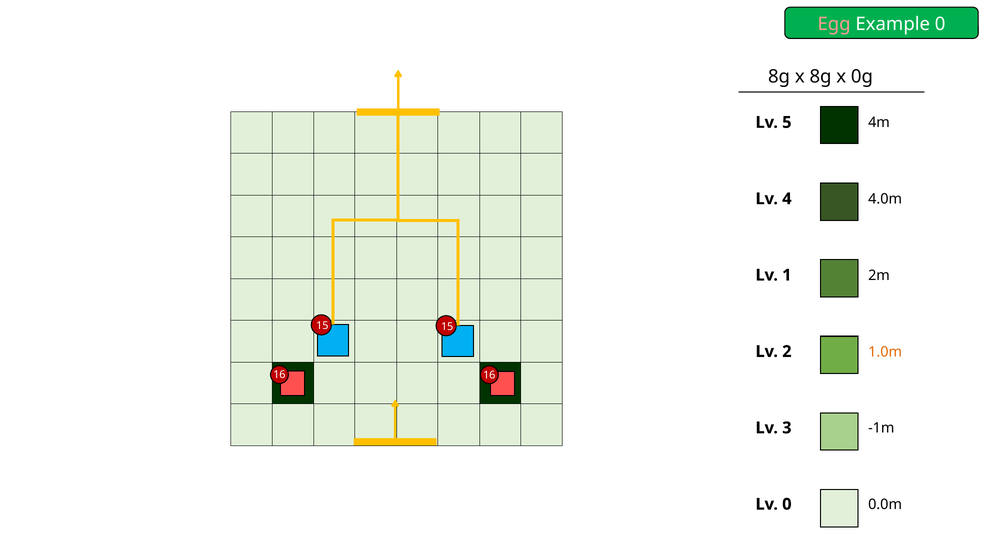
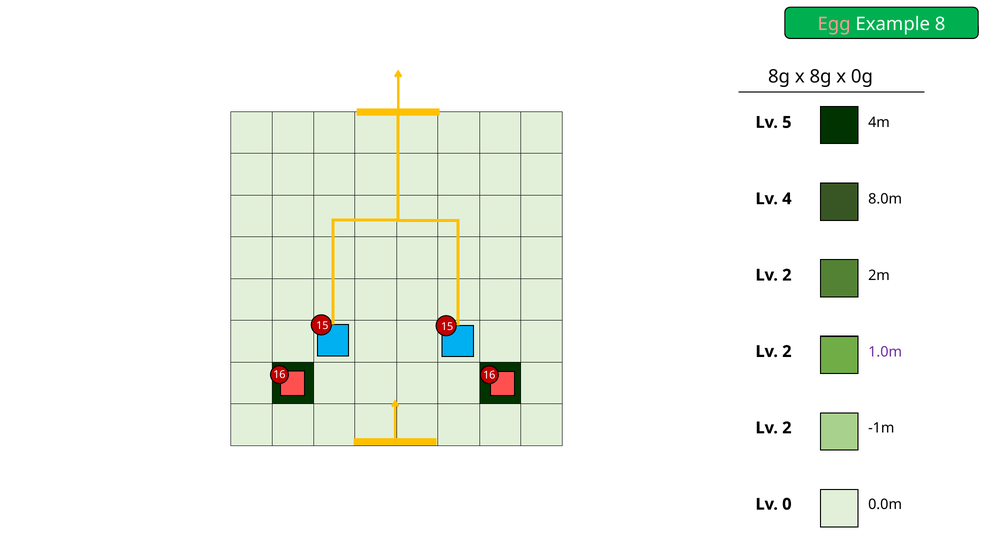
Example 0: 0 -> 8 (940, 24)
4.0m: 4.0m -> 8.0m (885, 199)
1: 1 -> 2 (787, 275)
1.0m colour: orange -> purple (885, 352)
3: 3 -> 2 (787, 428)
